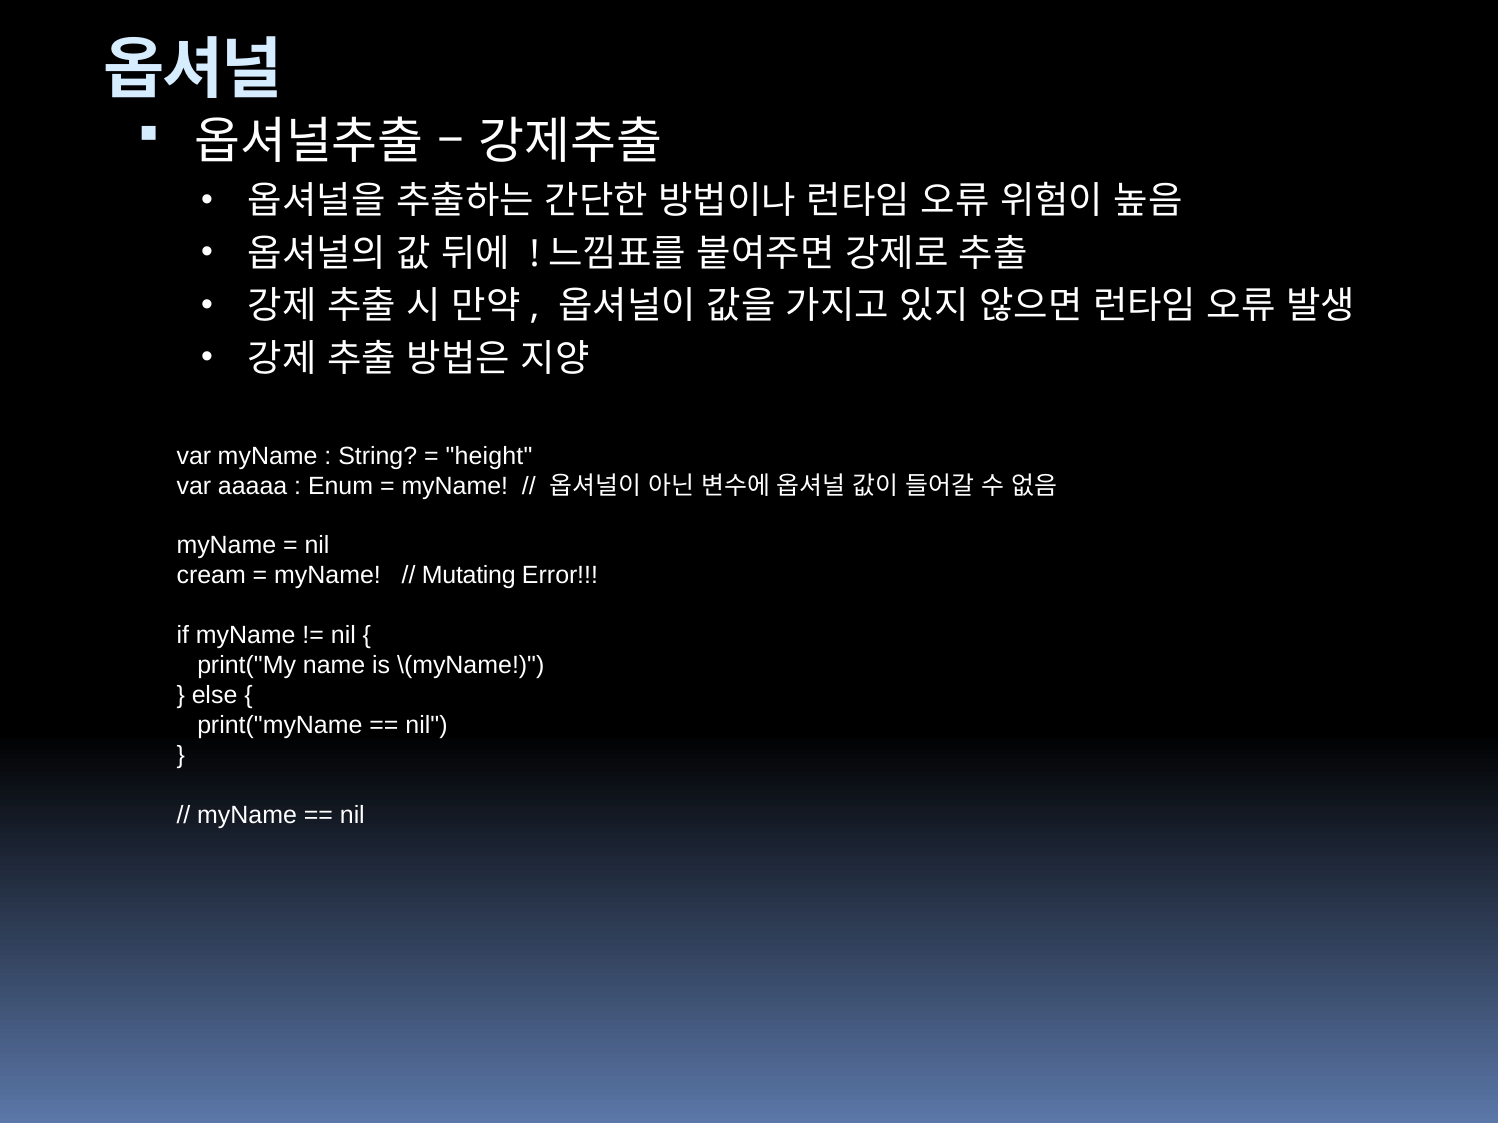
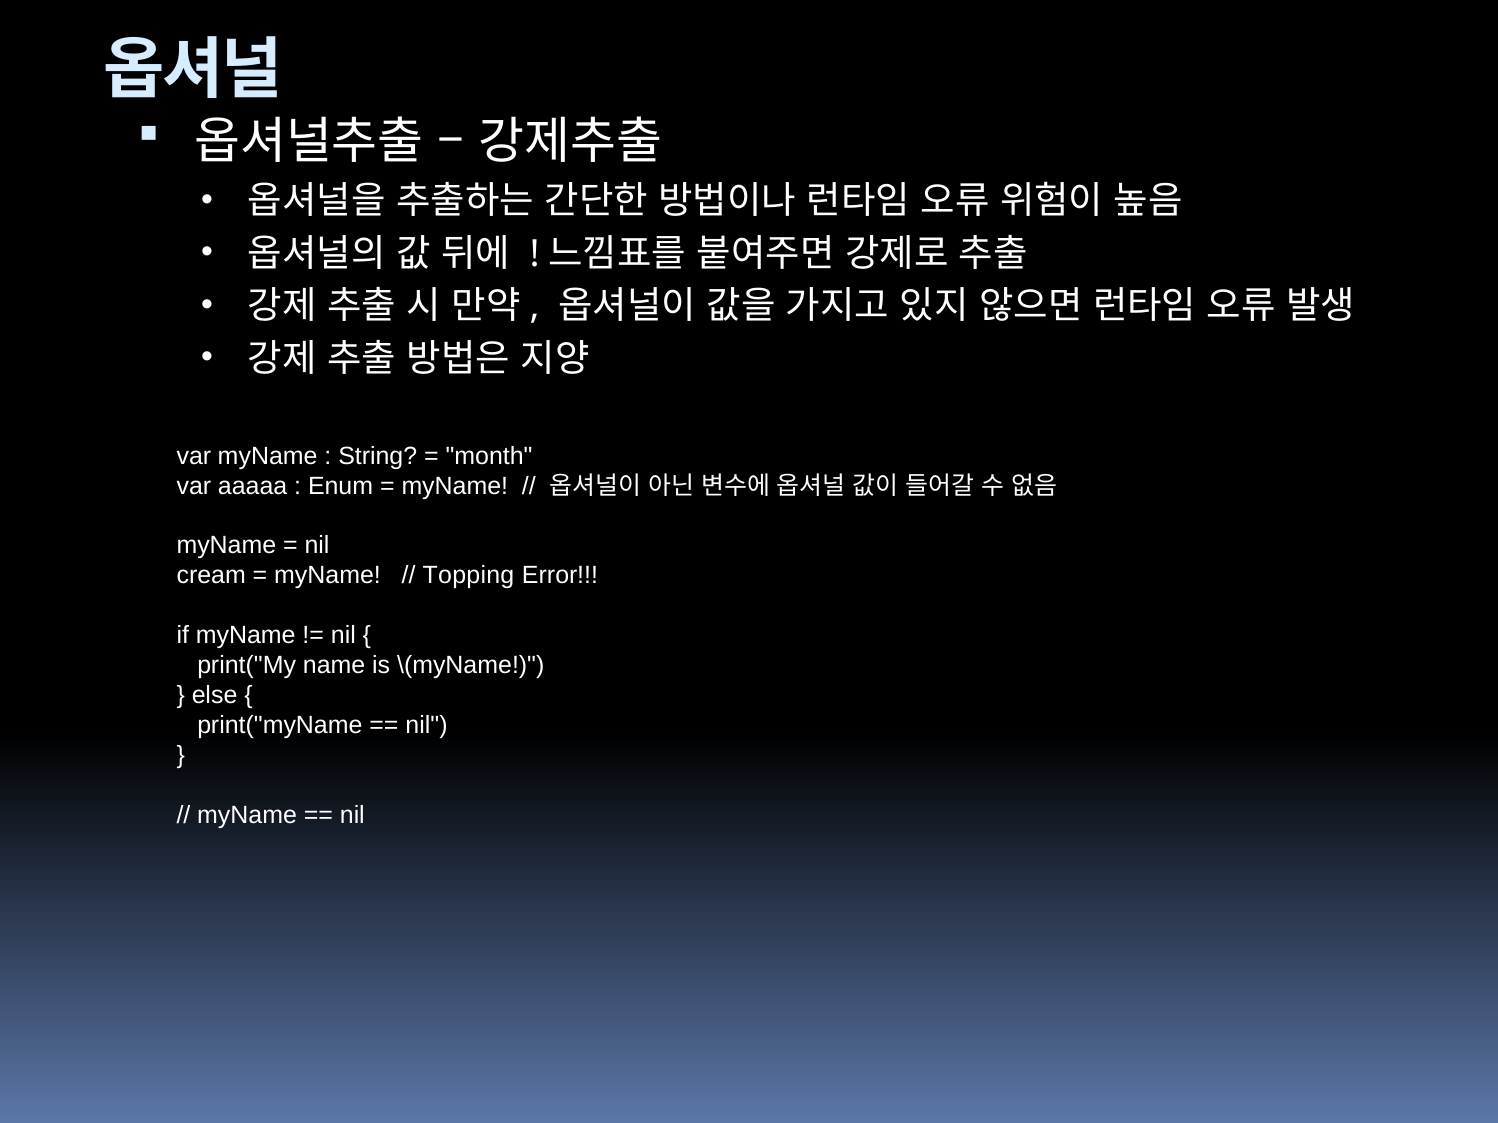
height: height -> month (489, 456)
Mutating: Mutating -> Topping (469, 576)
